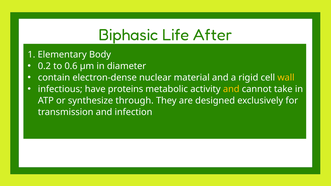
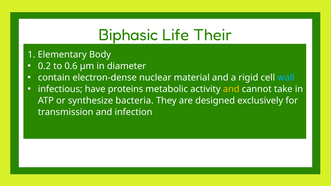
After: After -> Their (213, 35)
wall colour: yellow -> light blue (286, 78)
through: through -> bacteria (135, 101)
